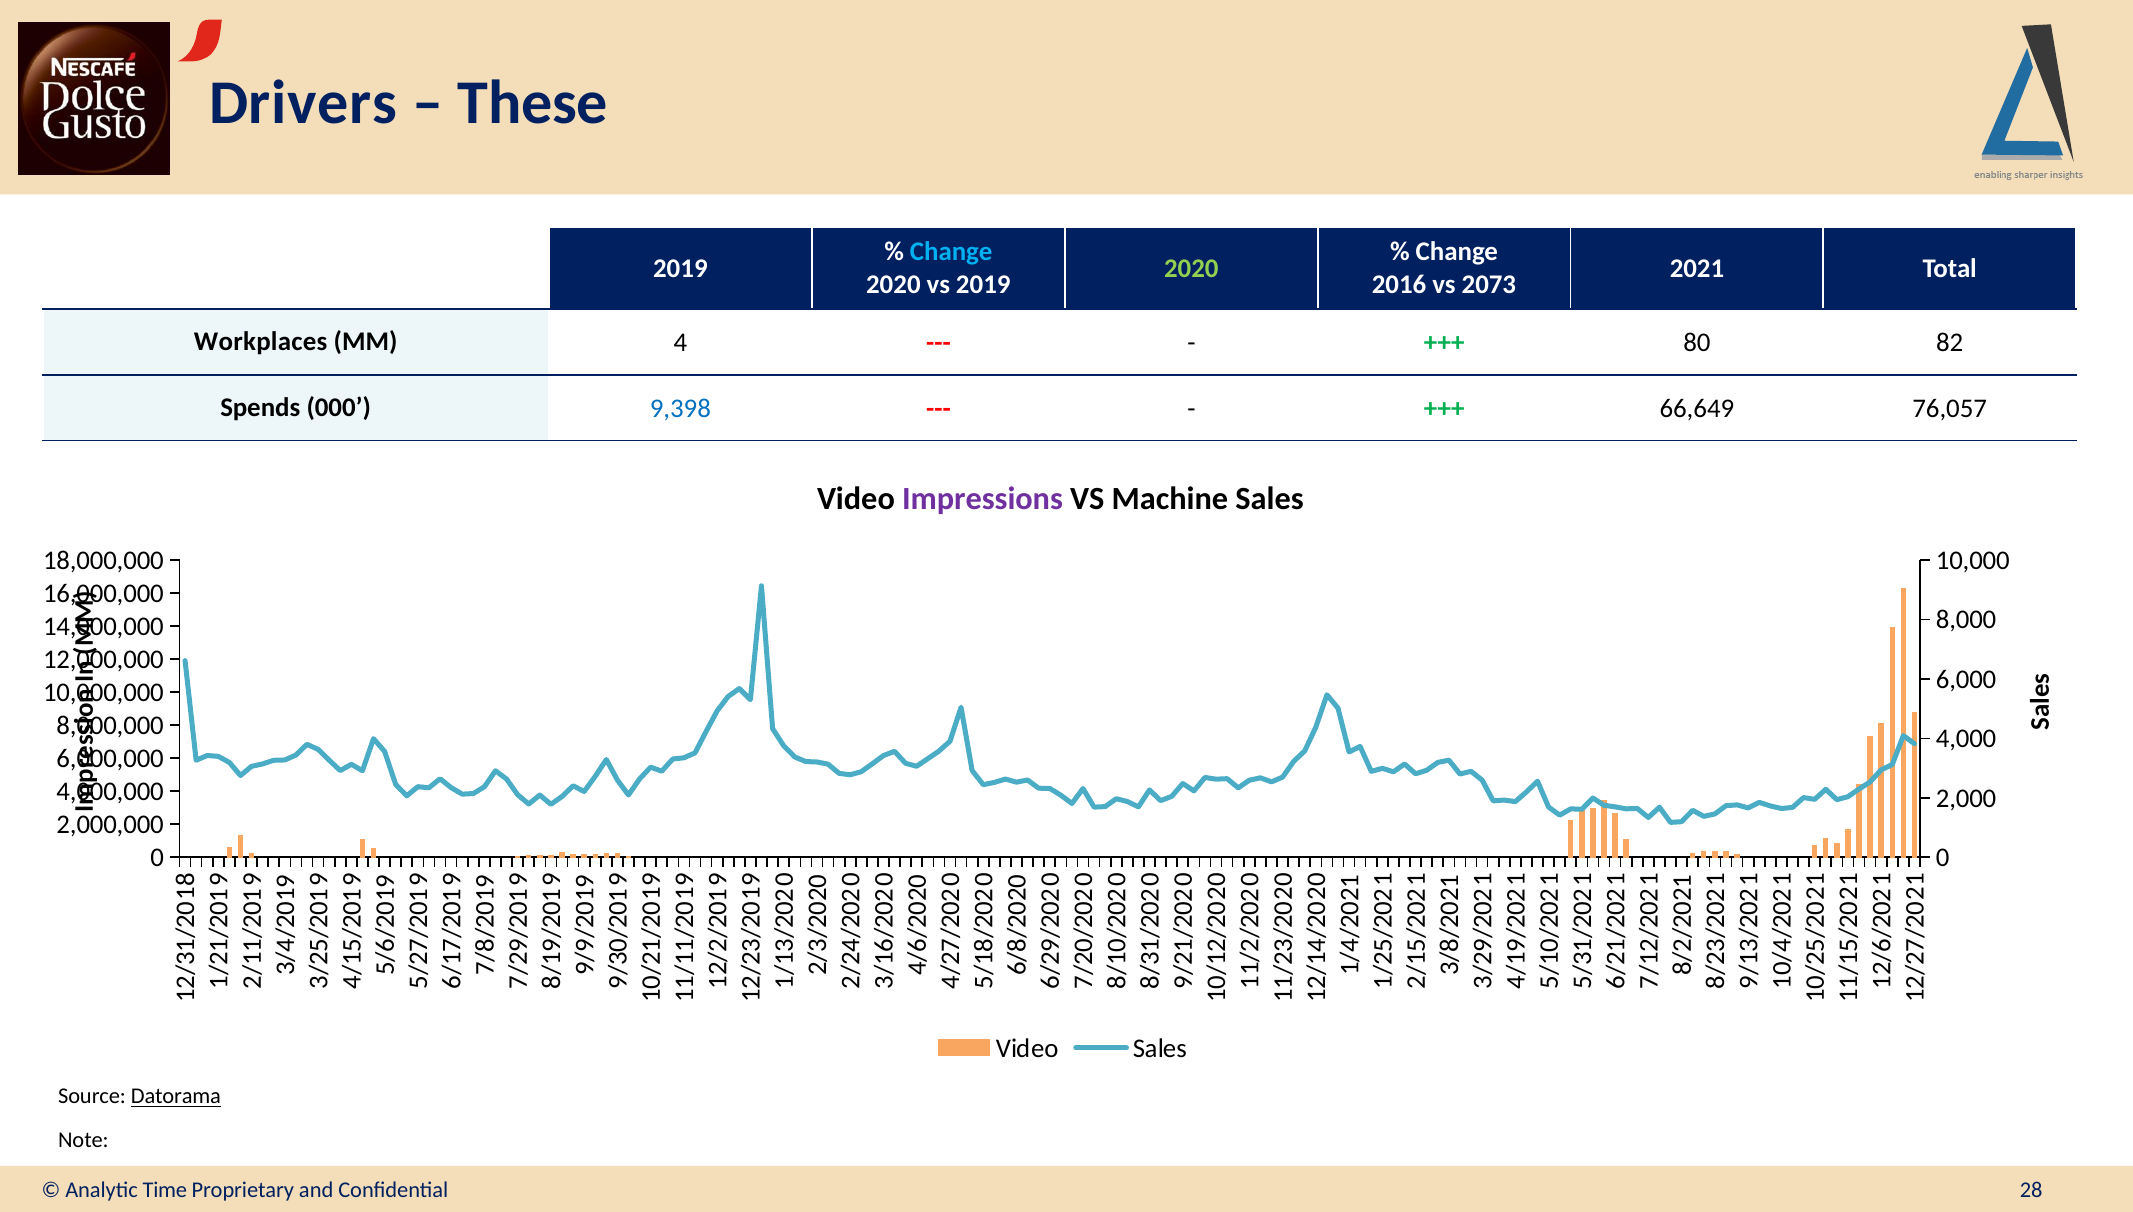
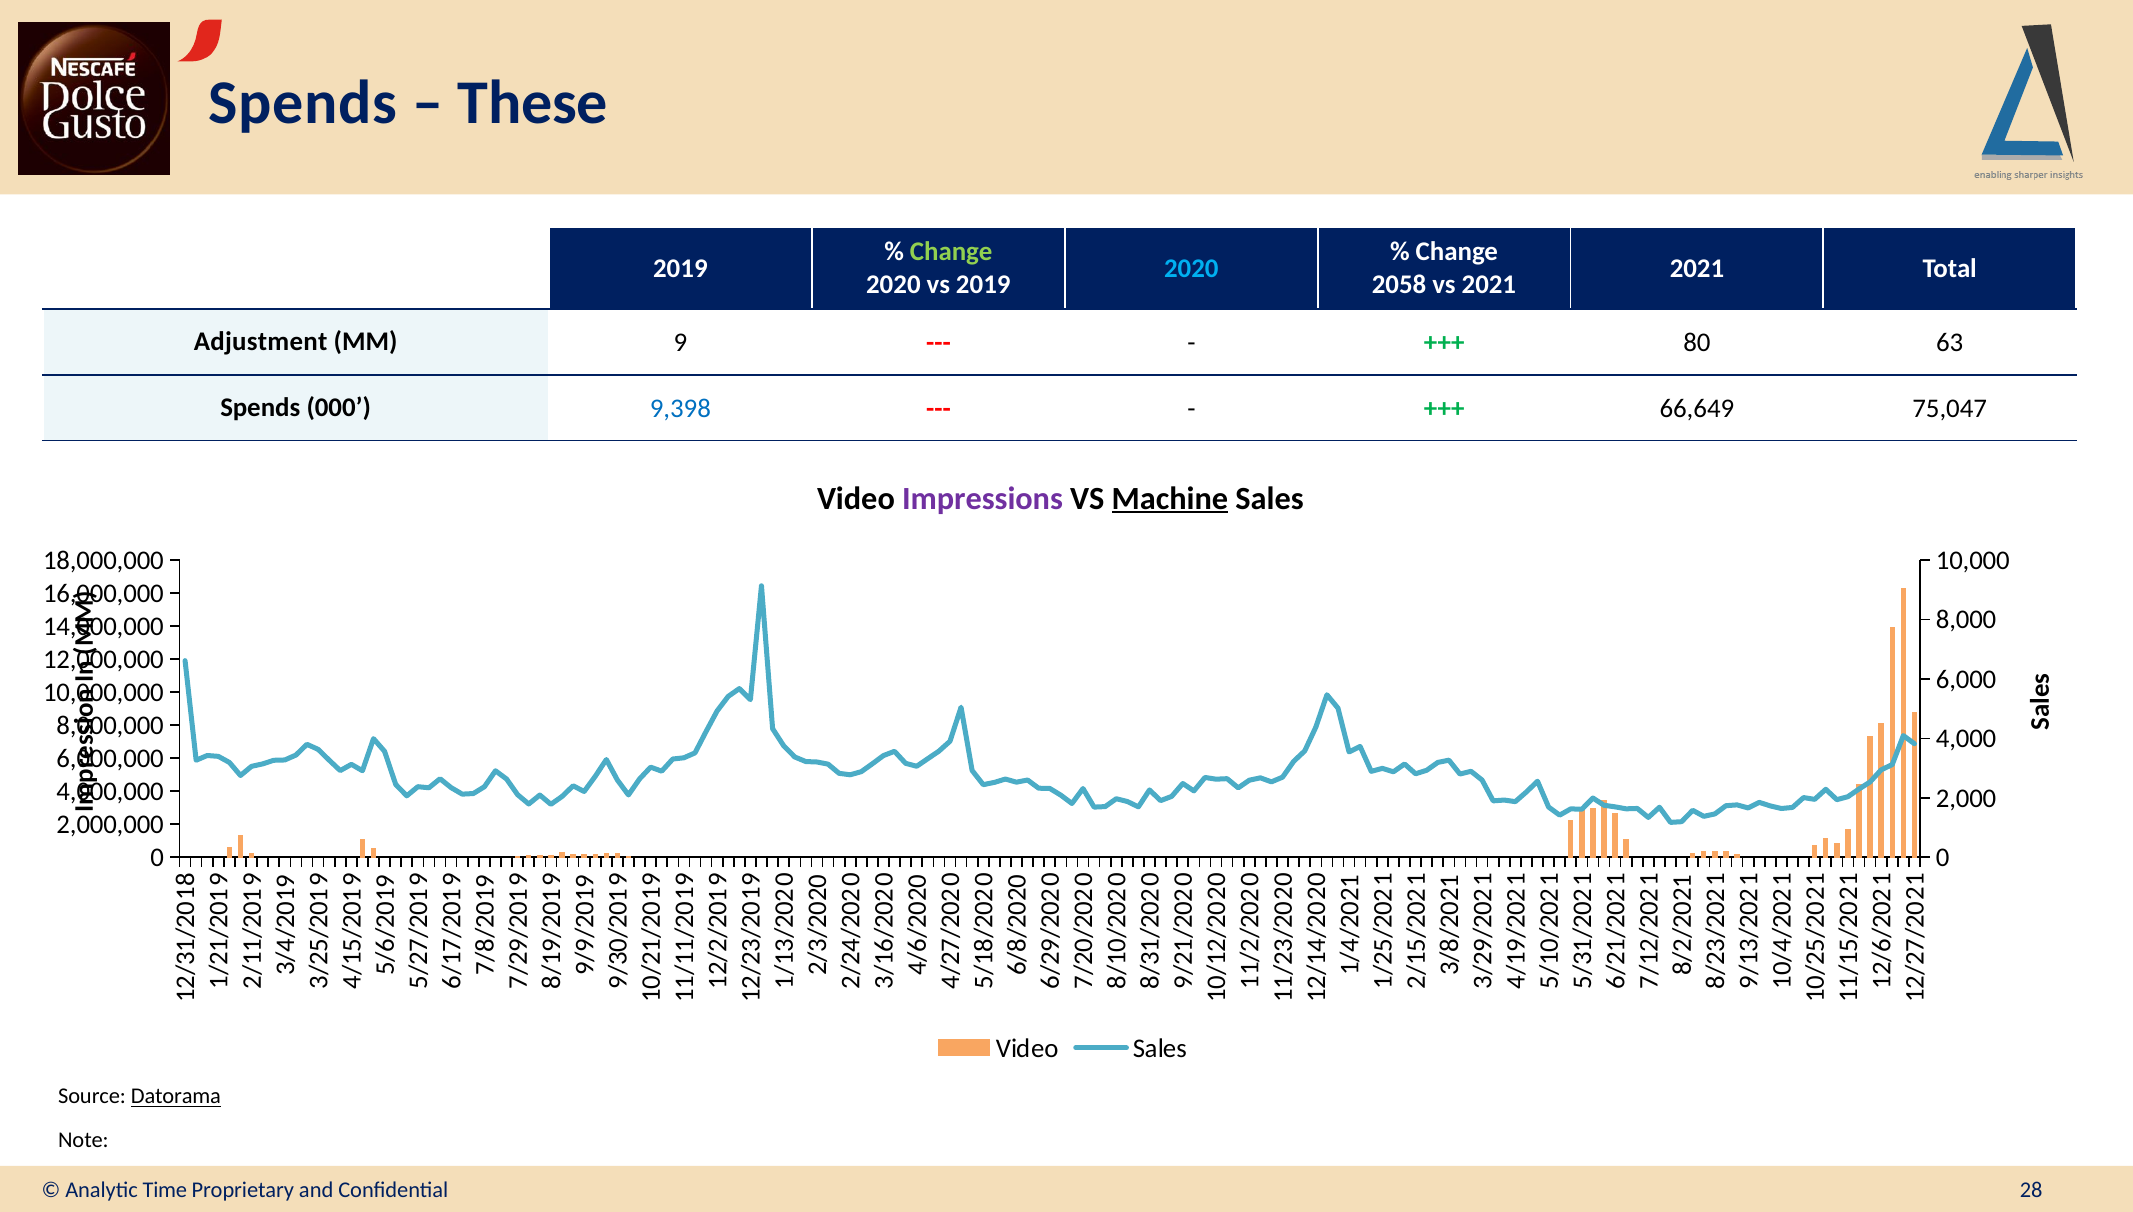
Drivers: Drivers -> Spends (303, 103)
Change colour: light blue -> light green (951, 252)
2020 colour: light green -> light blue (1191, 268)
2016: 2016 -> 2058 (1399, 285)
vs 2073: 2073 -> 2021 (1489, 285)
Workplaces: Workplaces -> Adjustment (261, 342)
MM 4: 4 -> 9 (680, 343)
82: 82 -> 63 (1950, 343)
76,057: 76,057 -> 75,047 (1950, 408)
Machine underline: none -> present (1170, 498)
